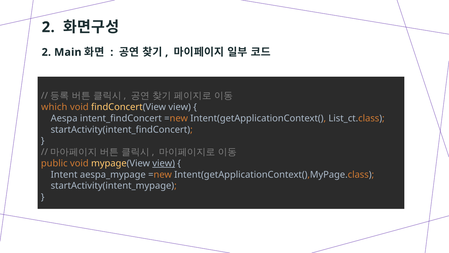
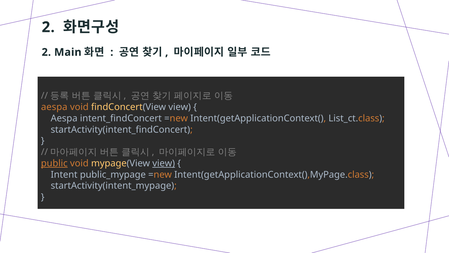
which: which -> aespa (54, 107)
public underline: none -> present (54, 163)
aespa_mypage: aespa_mypage -> public_mypage (113, 174)
